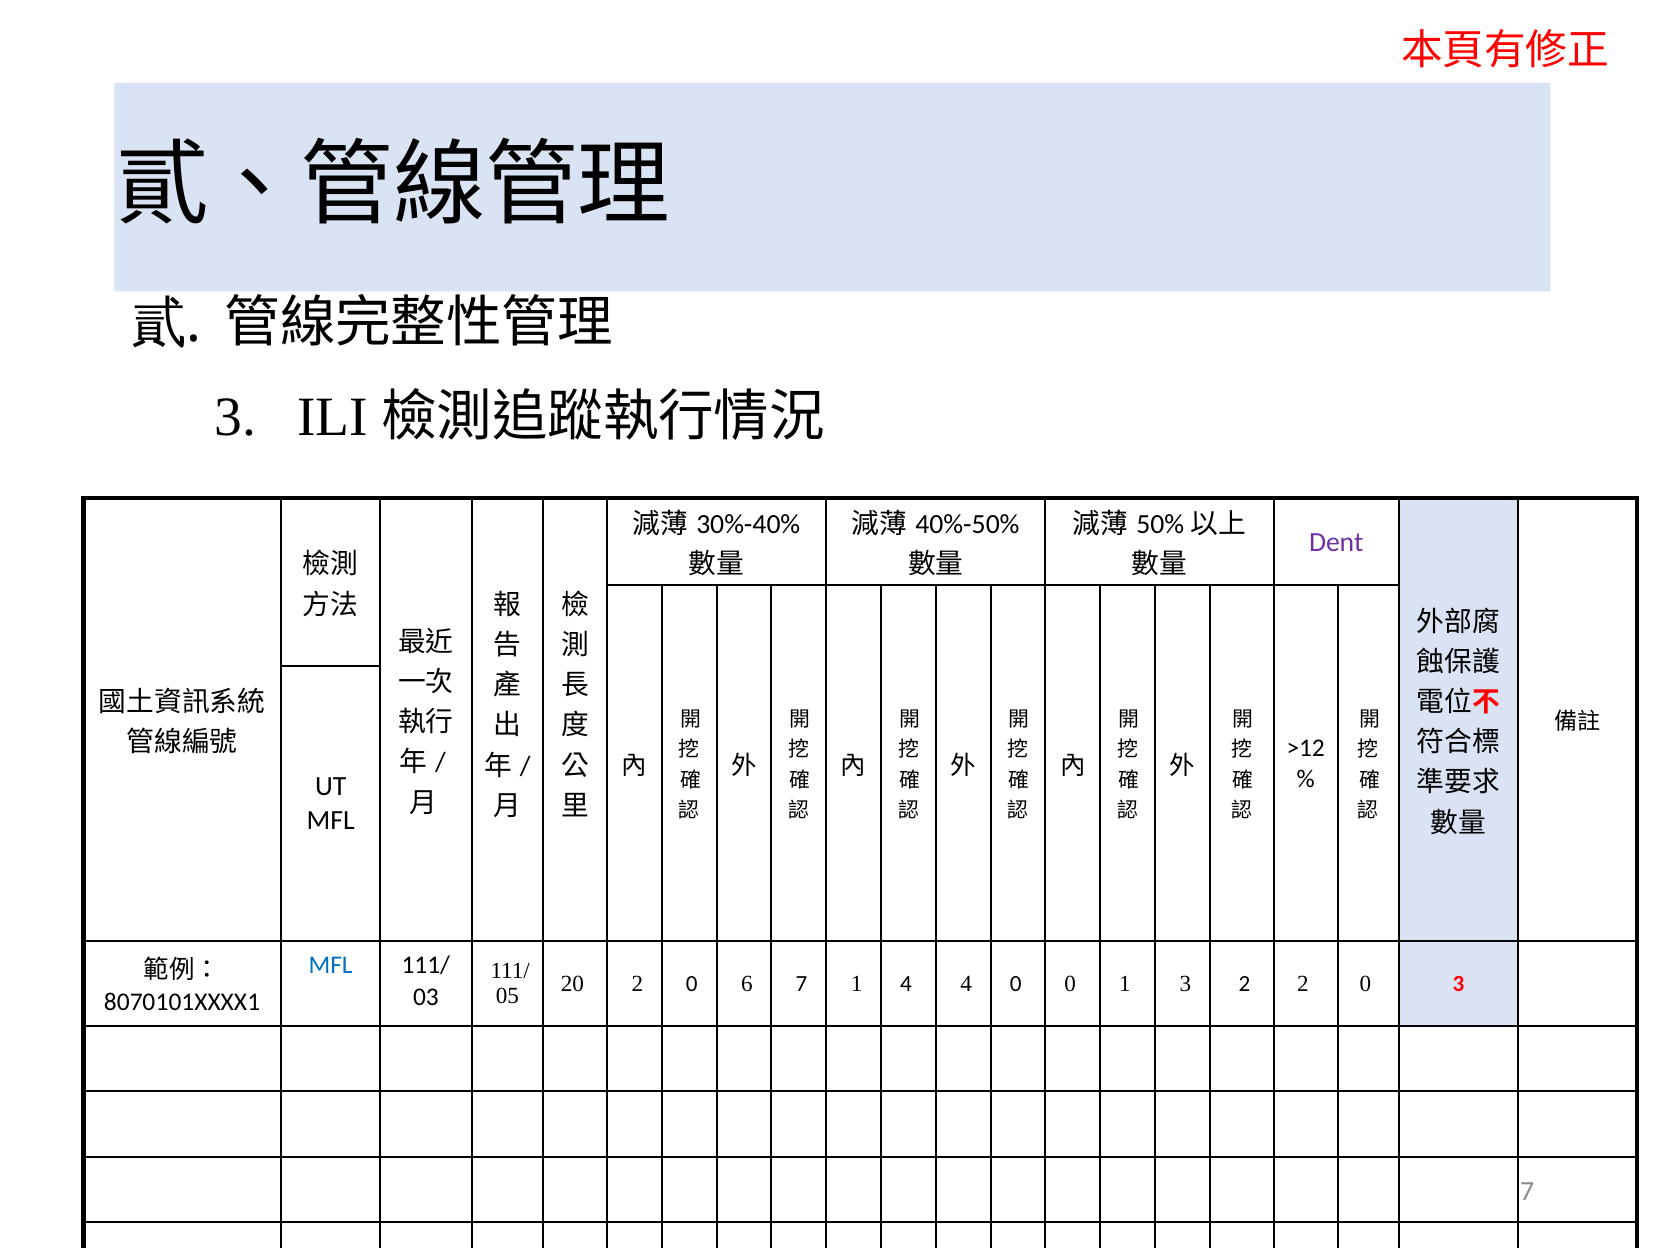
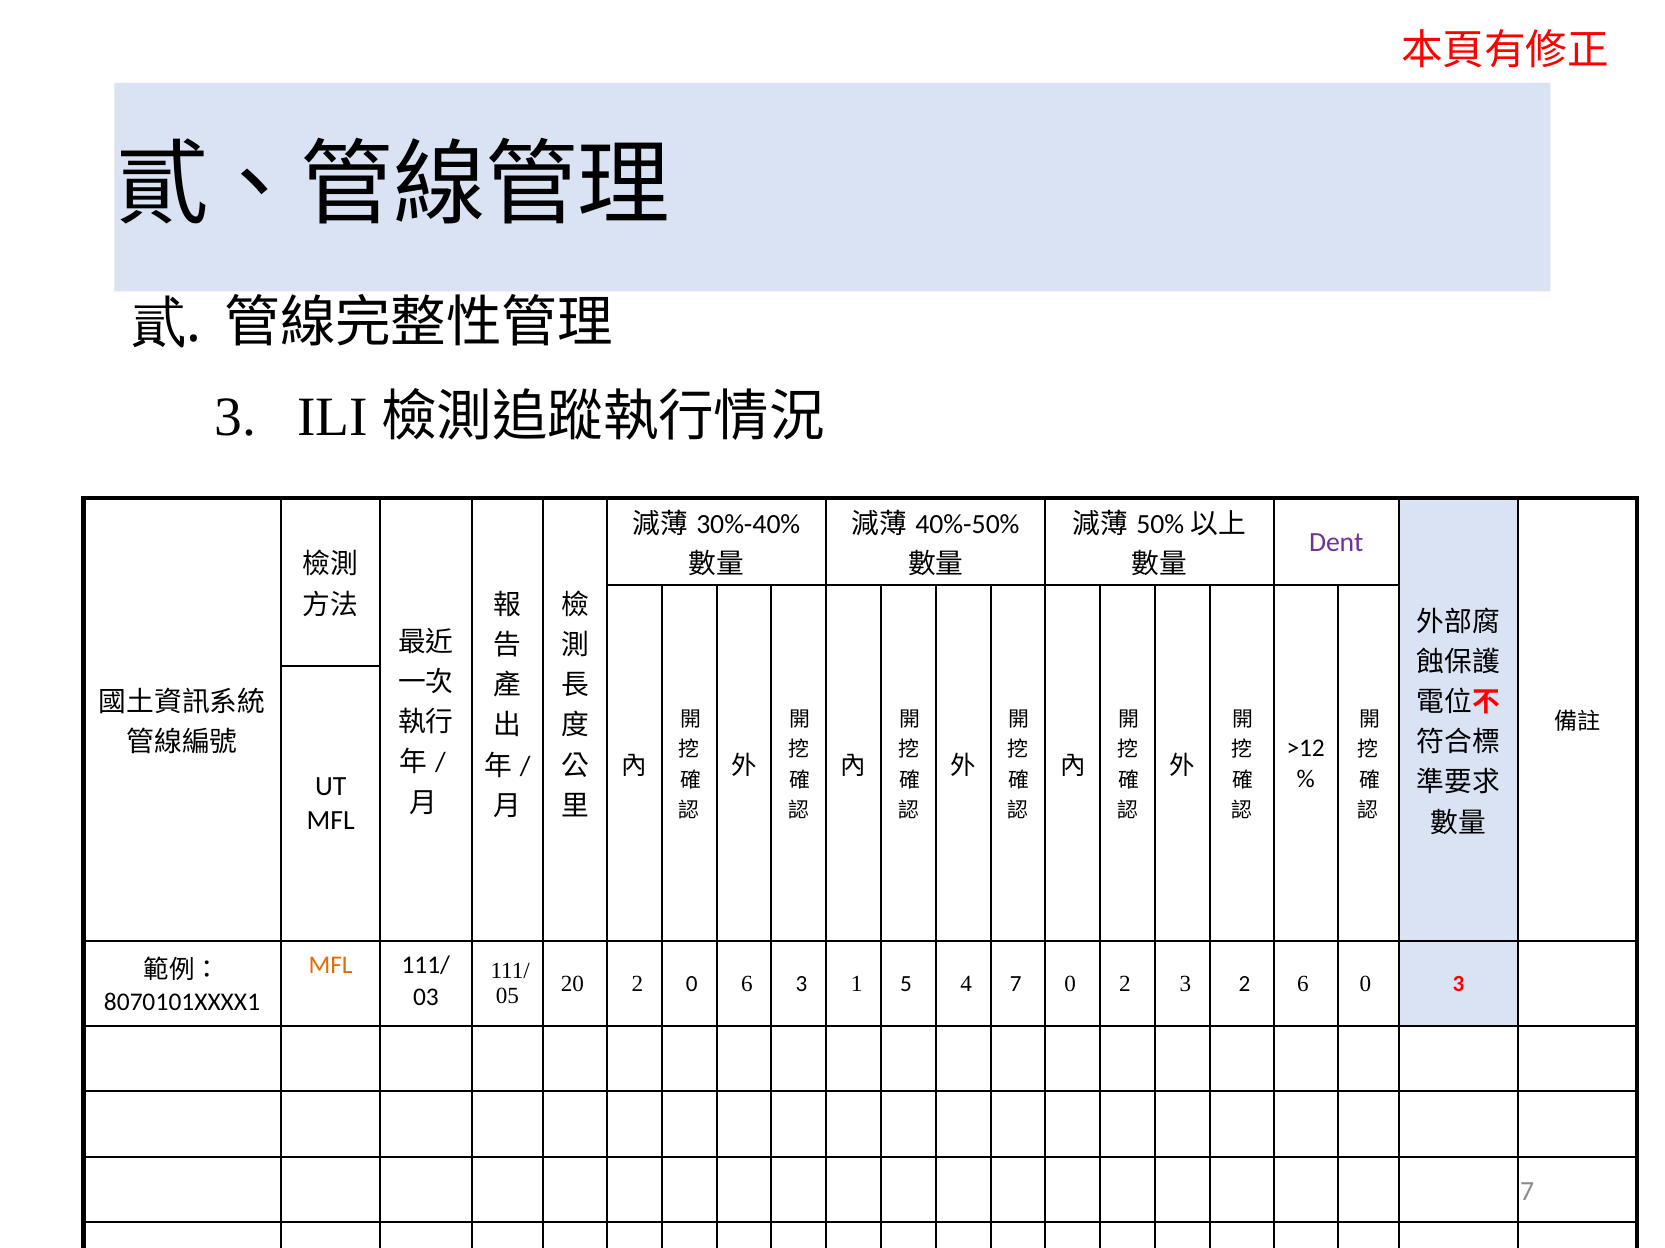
MFL colour: blue -> orange (331, 966)
6 7: 7 -> 3 (801, 984)
1 4: 4 -> 5 (906, 984)
4 0: 0 -> 7 (1016, 984)
0 1: 1 -> 2 (1125, 984)
2 2: 2 -> 6 (1303, 984)
